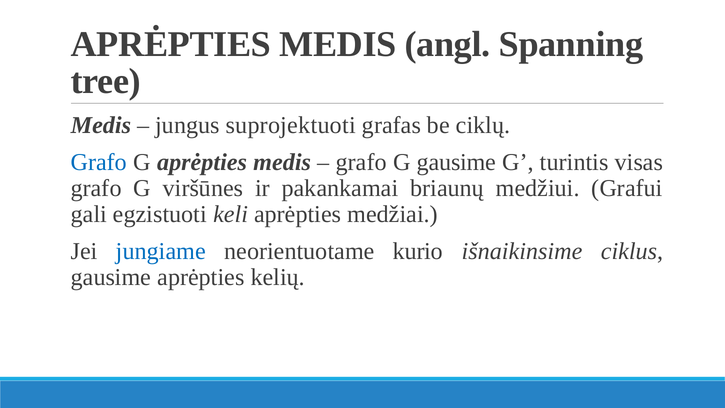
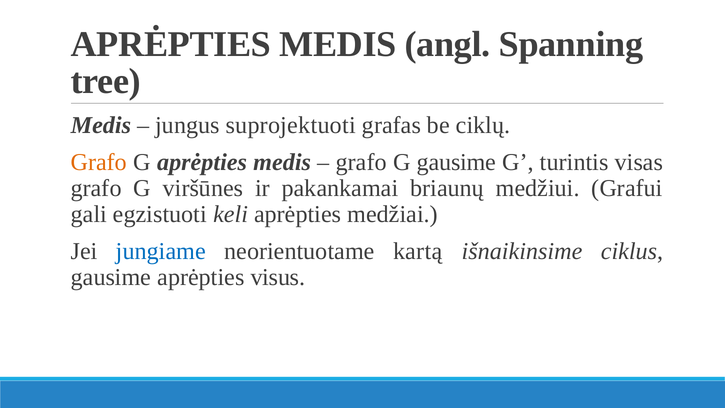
Grafo colour: blue -> orange (99, 162)
kurio: kurio -> kartą (418, 251)
kelių: kelių -> visus (278, 277)
